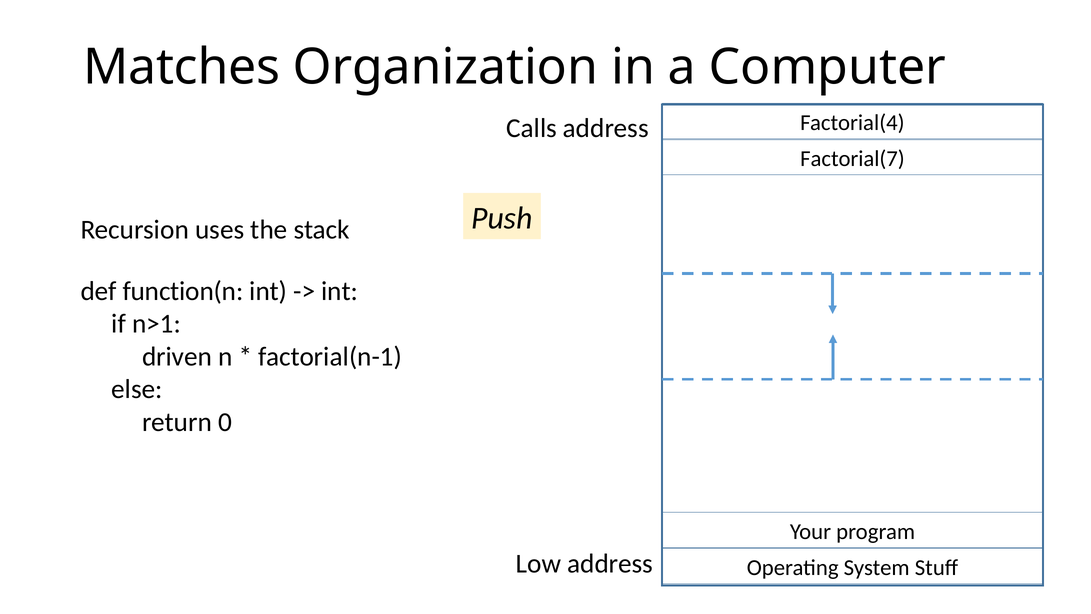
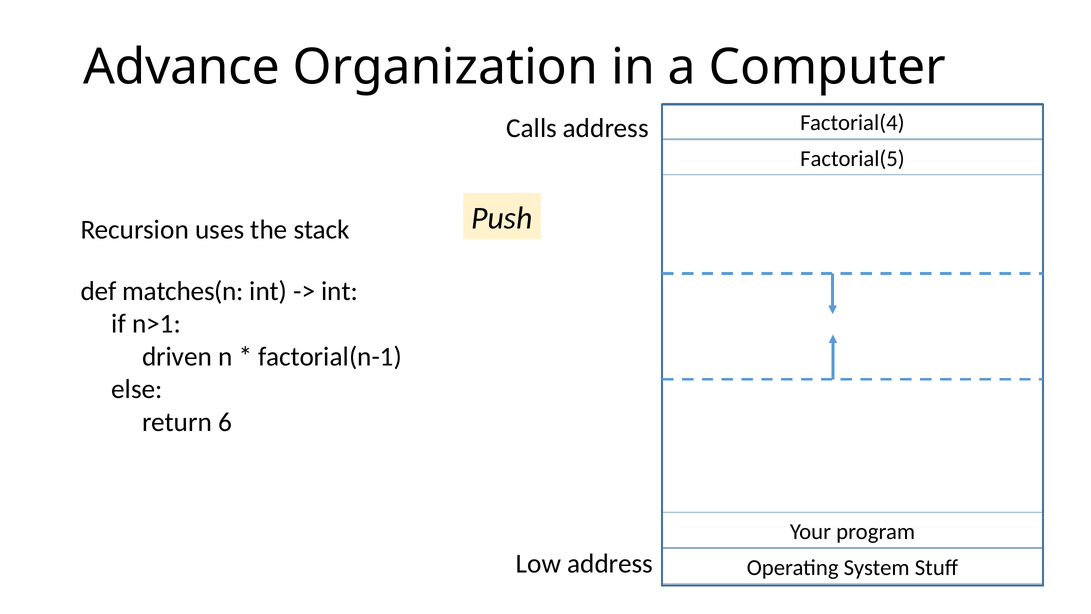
Matches: Matches -> Advance (182, 67)
Factorial(7: Factorial(7 -> Factorial(5 (852, 159)
function(n: function(n -> matches(n (183, 291)
0: 0 -> 6 (225, 422)
